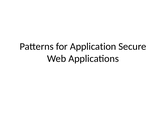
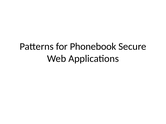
Application: Application -> Phonebook (93, 47)
